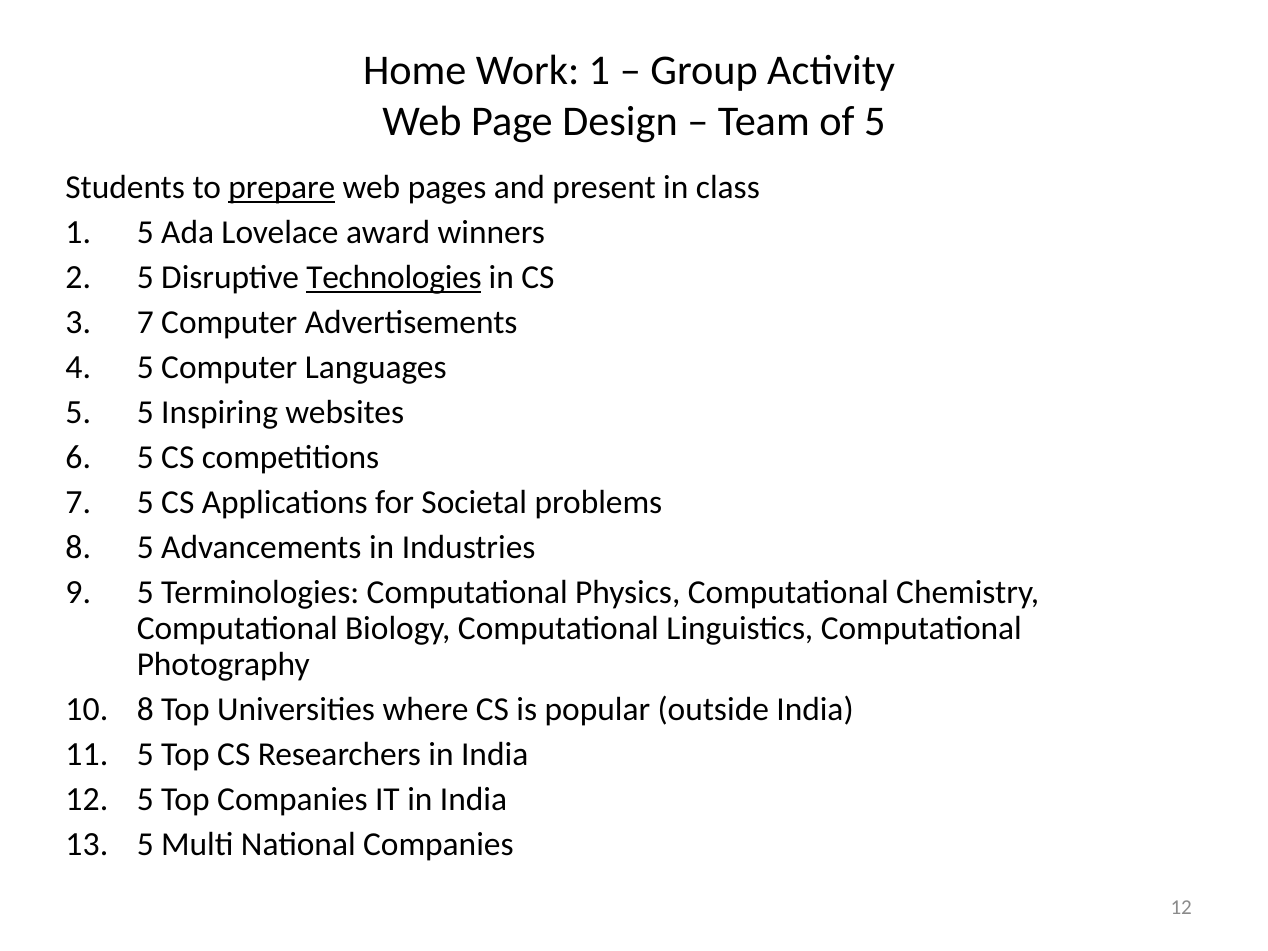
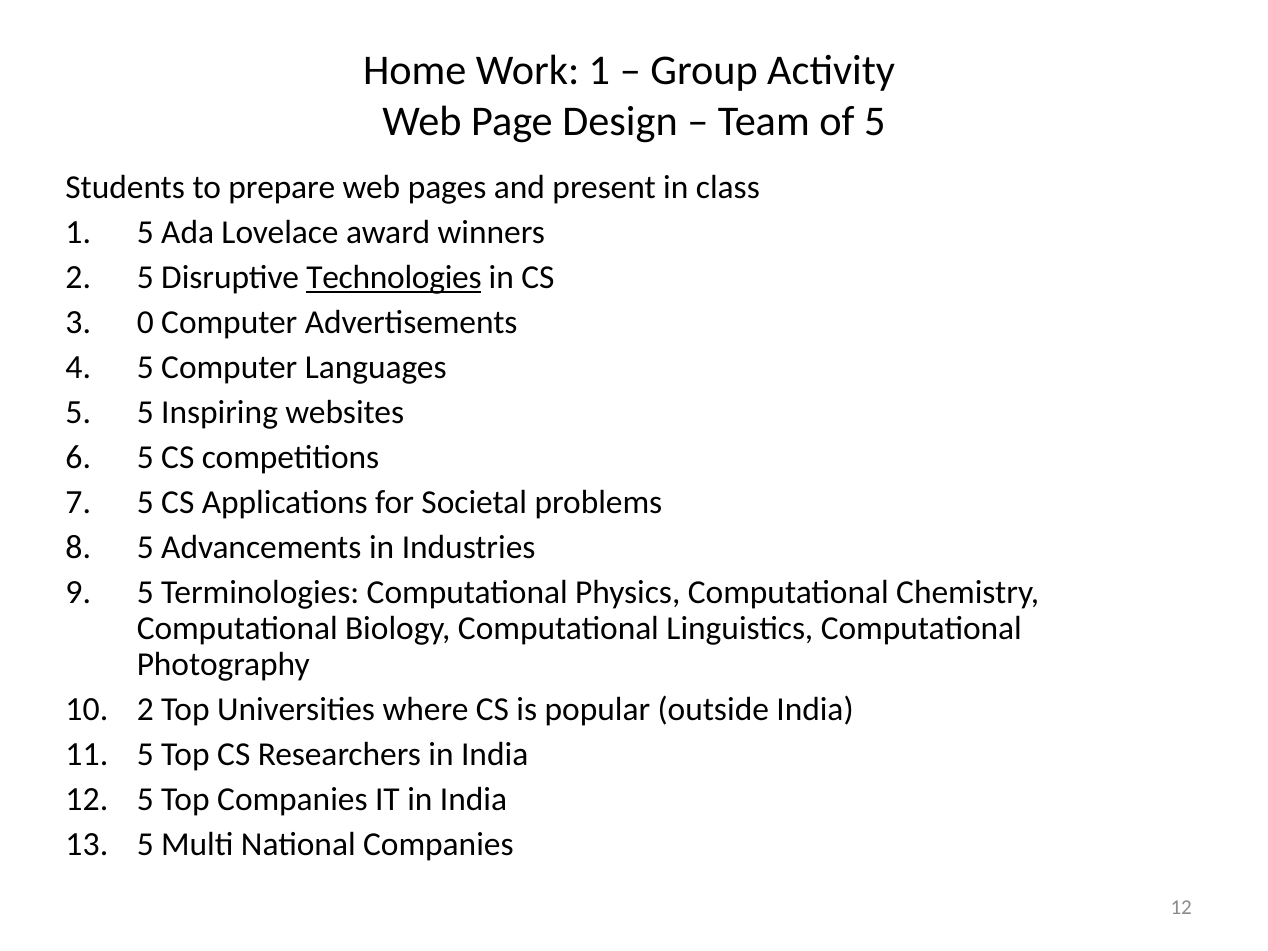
prepare underline: present -> none (282, 187)
7: 7 -> 0 (145, 322)
8: 8 -> 2 (145, 710)
